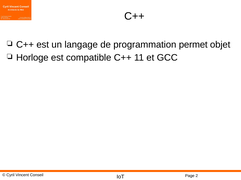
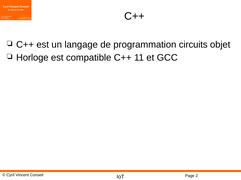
permet: permet -> circuits (193, 45)
